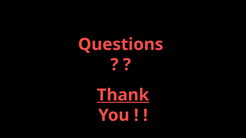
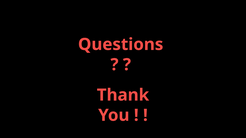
Thank underline: present -> none (123, 95)
